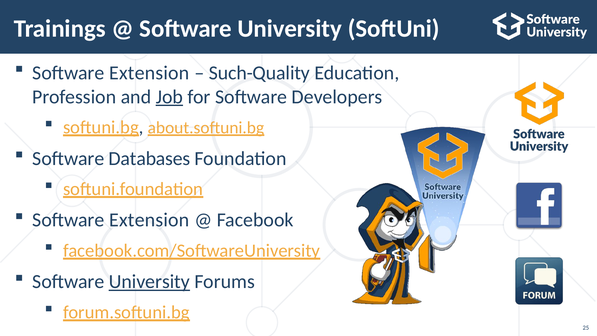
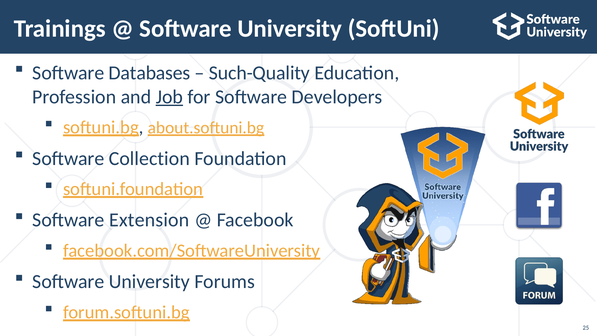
Extension: Extension -> Databases (149, 73)
Databases: Databases -> Collection (149, 158)
University underline: present -> none (149, 282)
